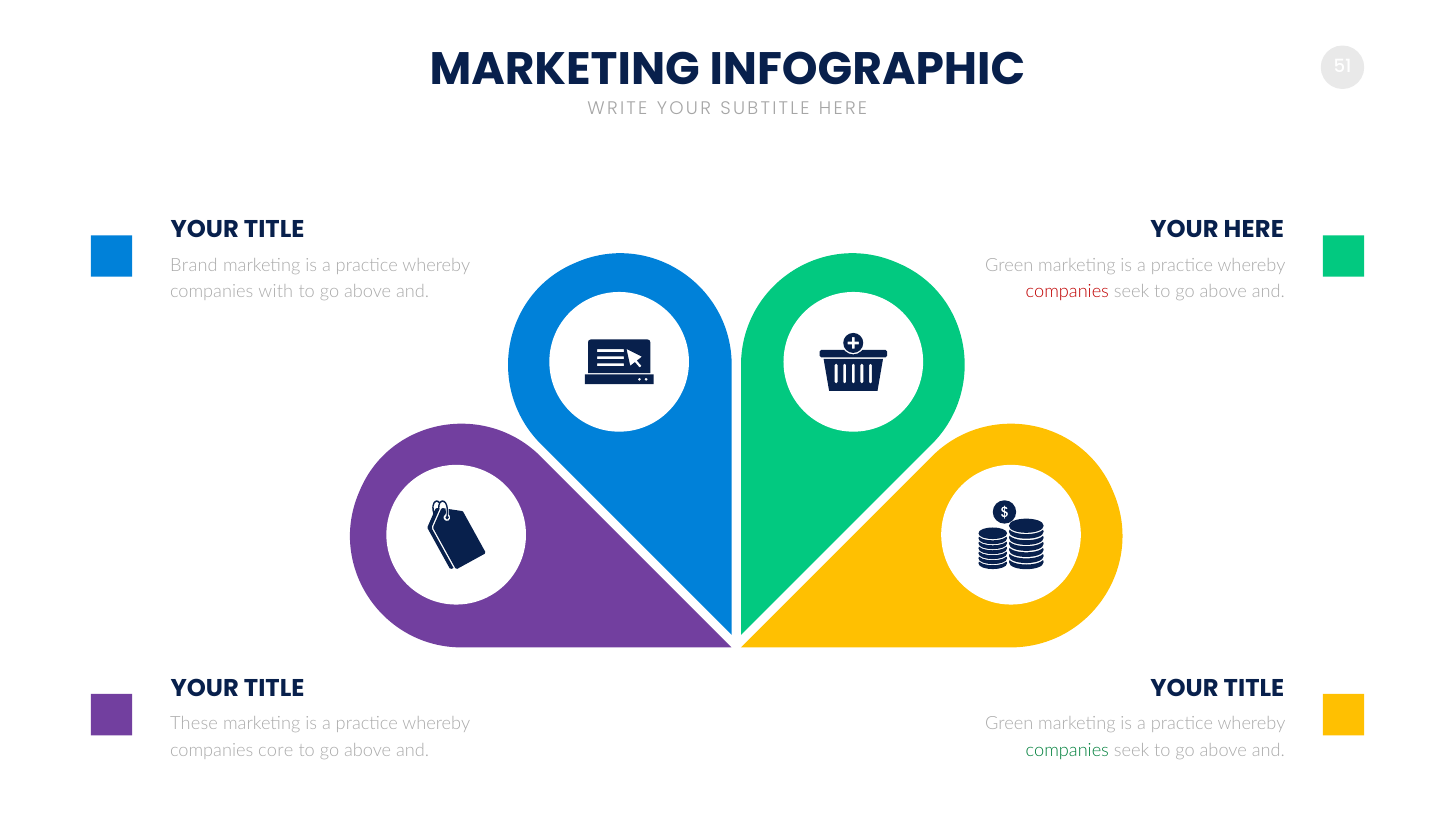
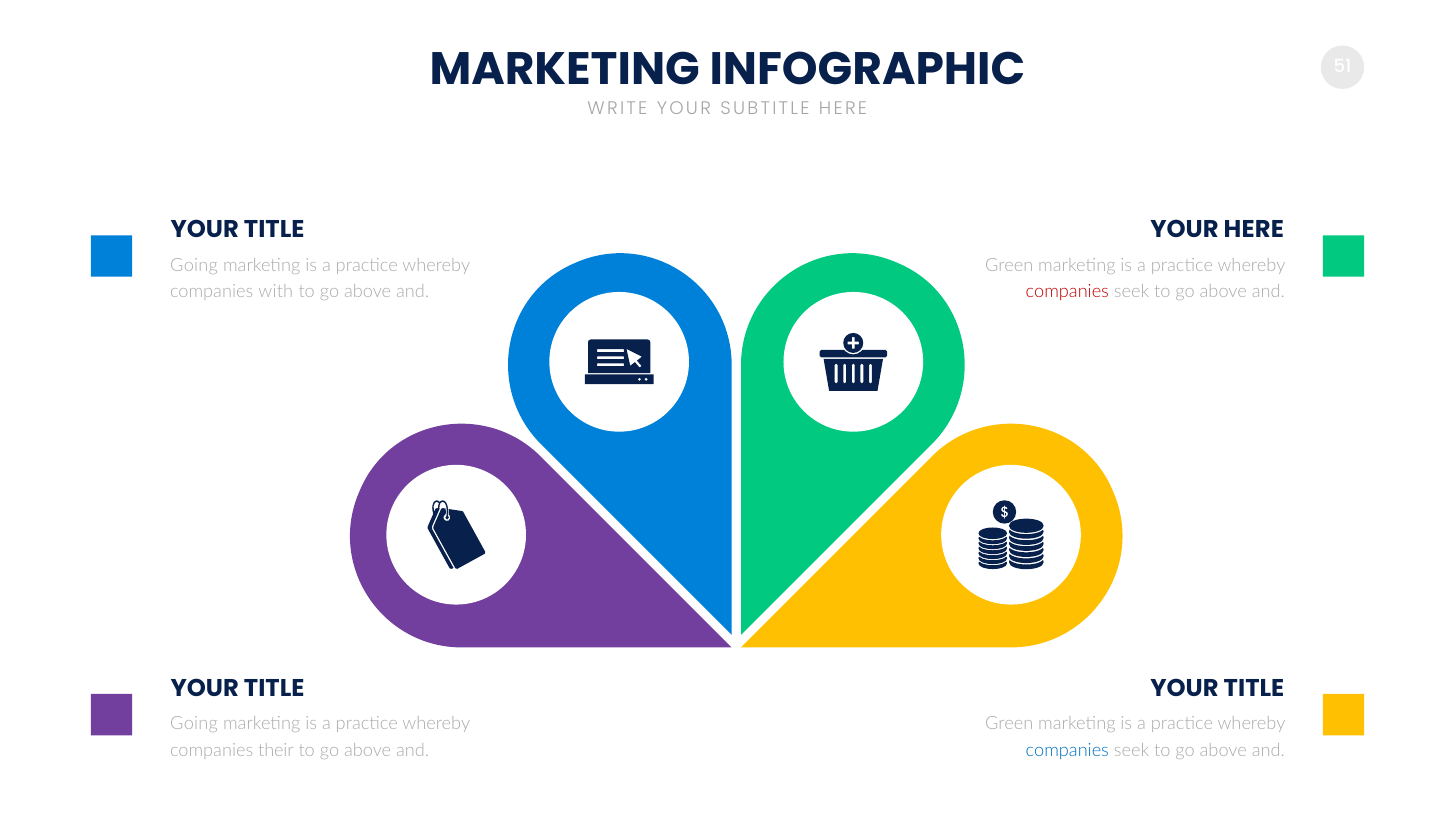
Brand: Brand -> Going (194, 265)
These: These -> Going (194, 723)
core: core -> their (276, 750)
companies colour: green -> blue (1067, 750)
